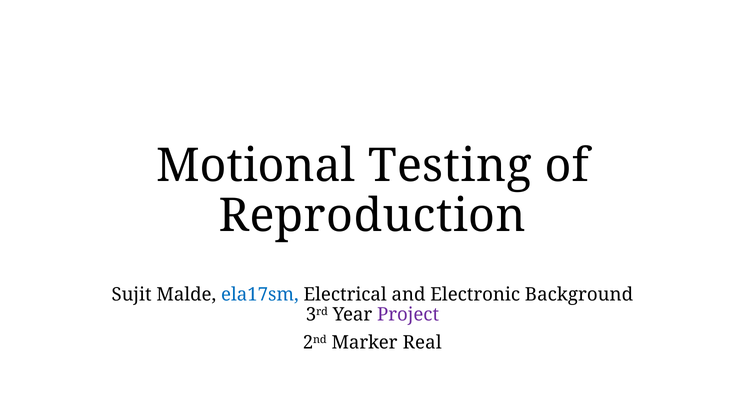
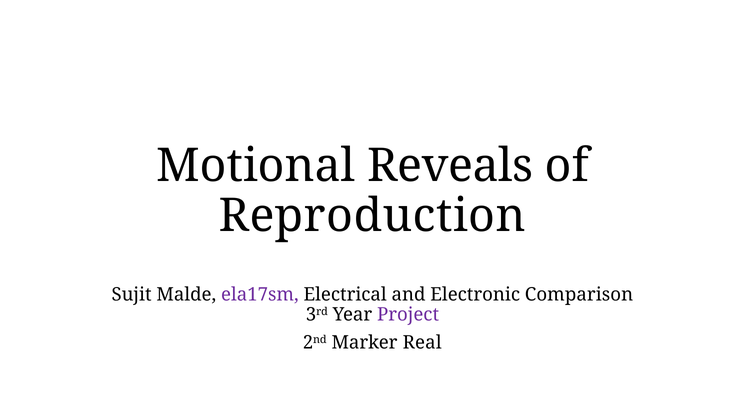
Testing: Testing -> Reveals (450, 166)
ela17sm colour: blue -> purple (260, 295)
Background: Background -> Comparison (579, 295)
